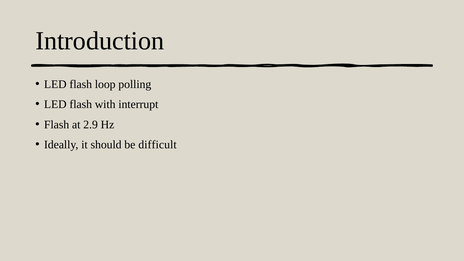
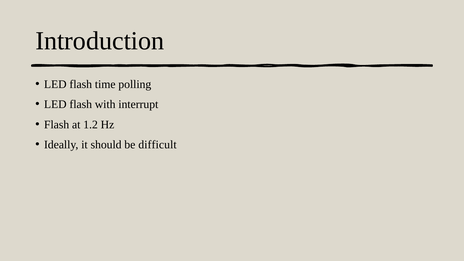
loop: loop -> time (105, 84)
2.9: 2.9 -> 1.2 (91, 125)
